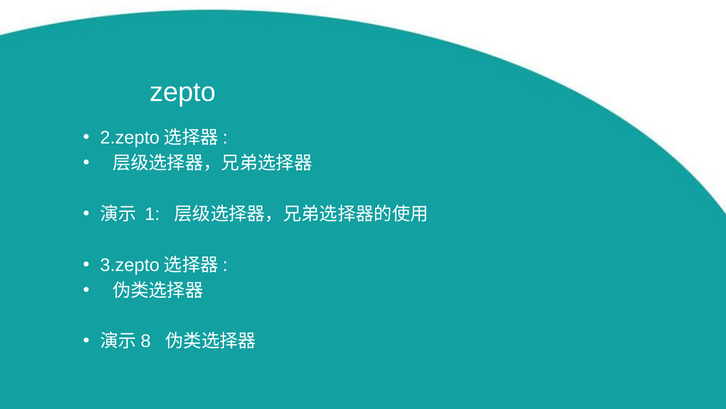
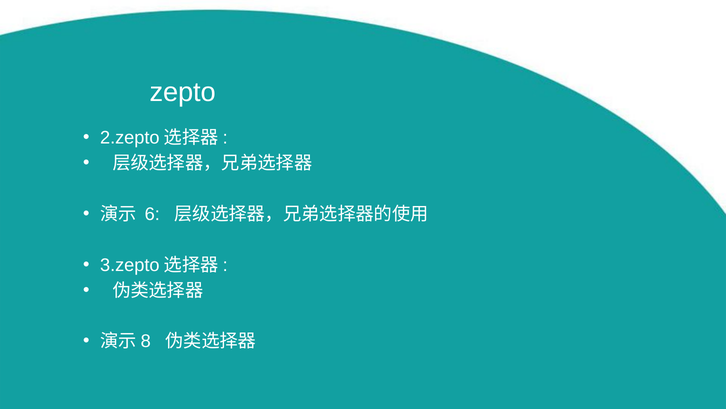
1: 1 -> 6 (152, 214)
